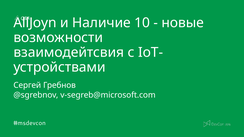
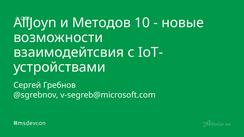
Наличие: Наличие -> Методов (101, 23)
